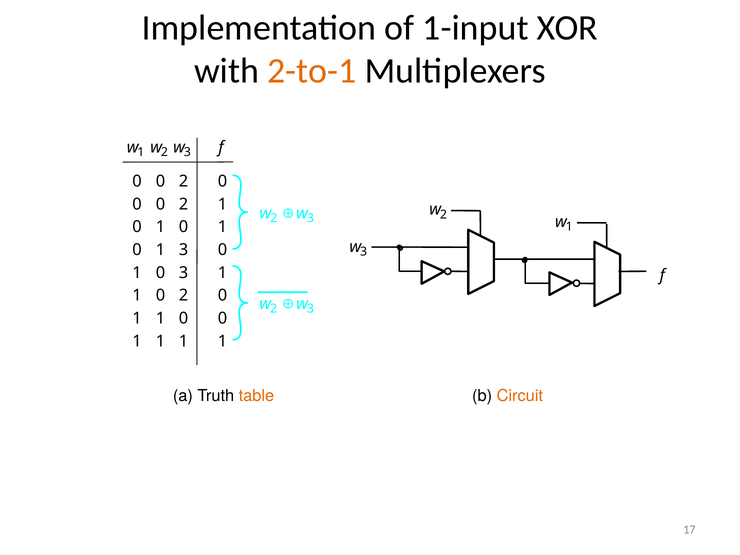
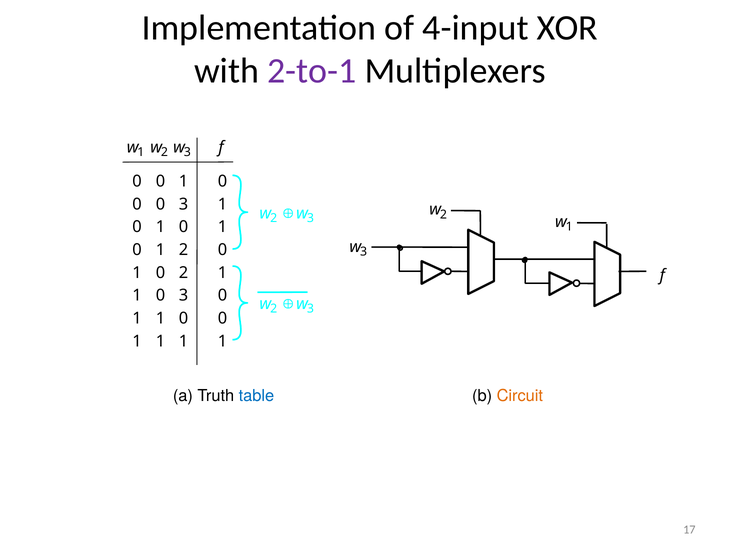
1-input: 1-input -> 4-input (476, 28)
2-to-1 colour: orange -> purple (312, 71)
2: 2 -> 1 (183, 181)
2: 2 -> 3 (183, 204)
1 3: 3 -> 2 (183, 250)
0 3: 3 -> 2 (183, 273)
2: 2 -> 3 (183, 295)
table colour: orange -> blue (256, 396)
